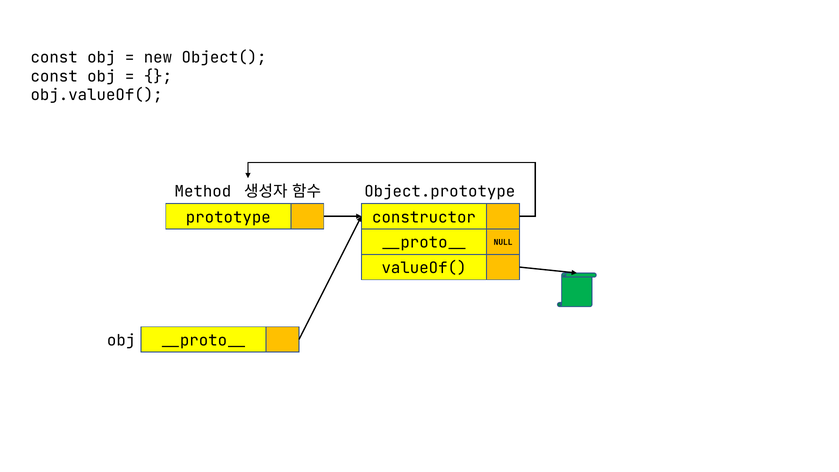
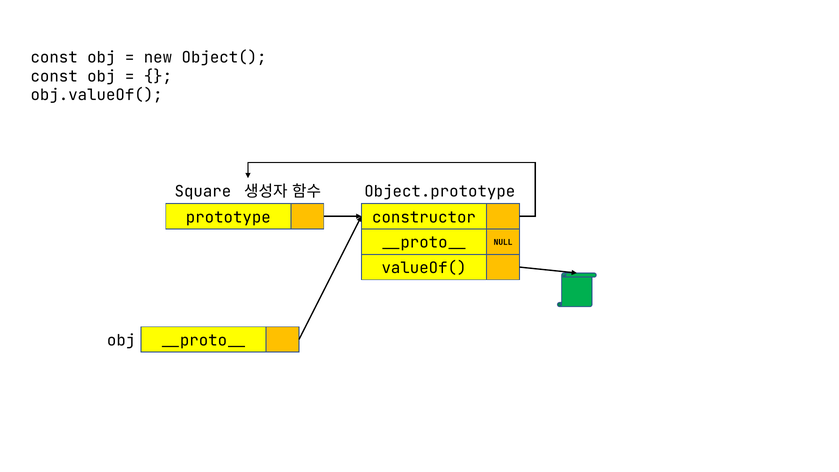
Method: Method -> Square (203, 192)
